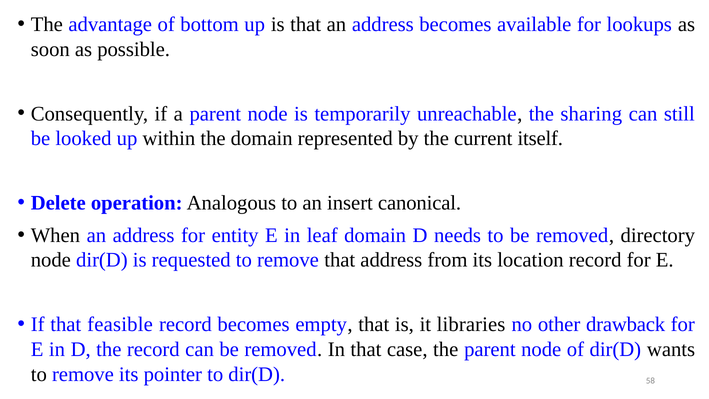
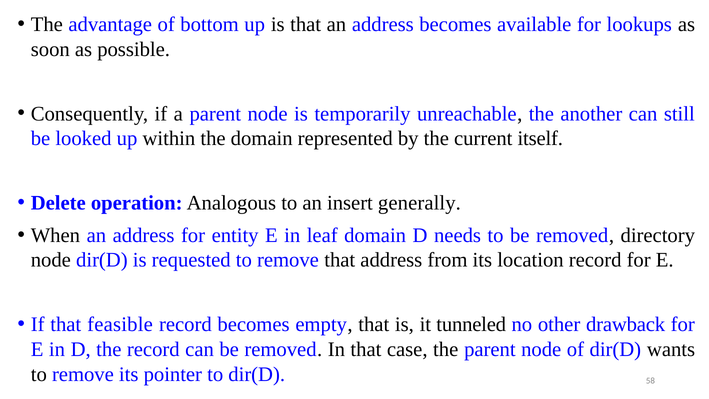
sharing: sharing -> another (591, 114)
canonical: canonical -> generally (419, 203)
libraries: libraries -> tunneled (471, 324)
